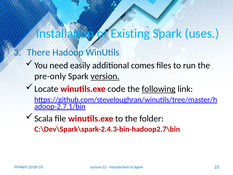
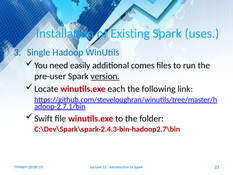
There: There -> Single (39, 52)
pre-only: pre-only -> pre-user (50, 76)
code: code -> each (116, 89)
following underline: present -> none (159, 89)
Scala: Scala -> Swift (44, 118)
